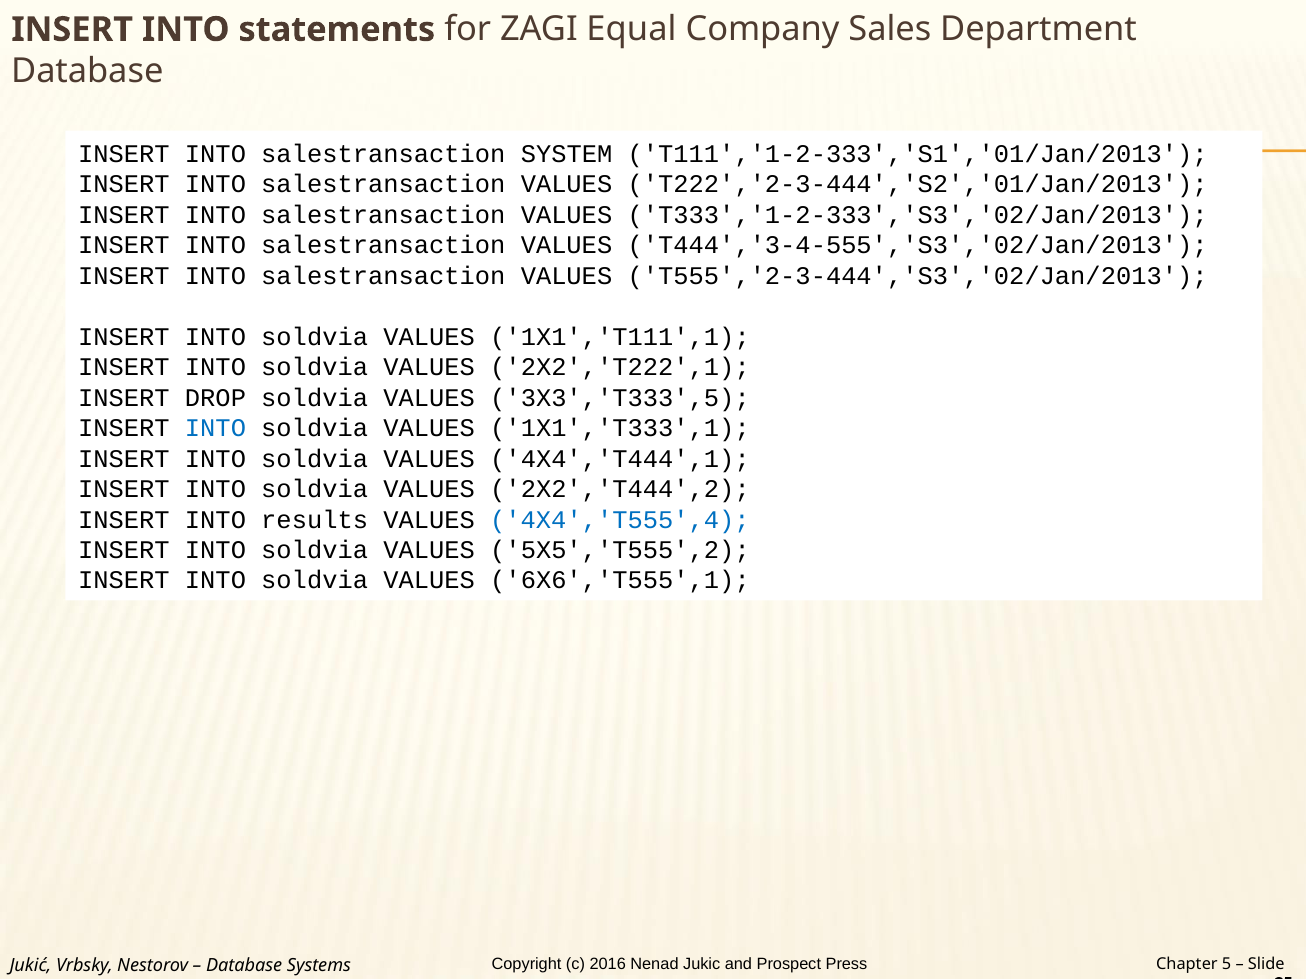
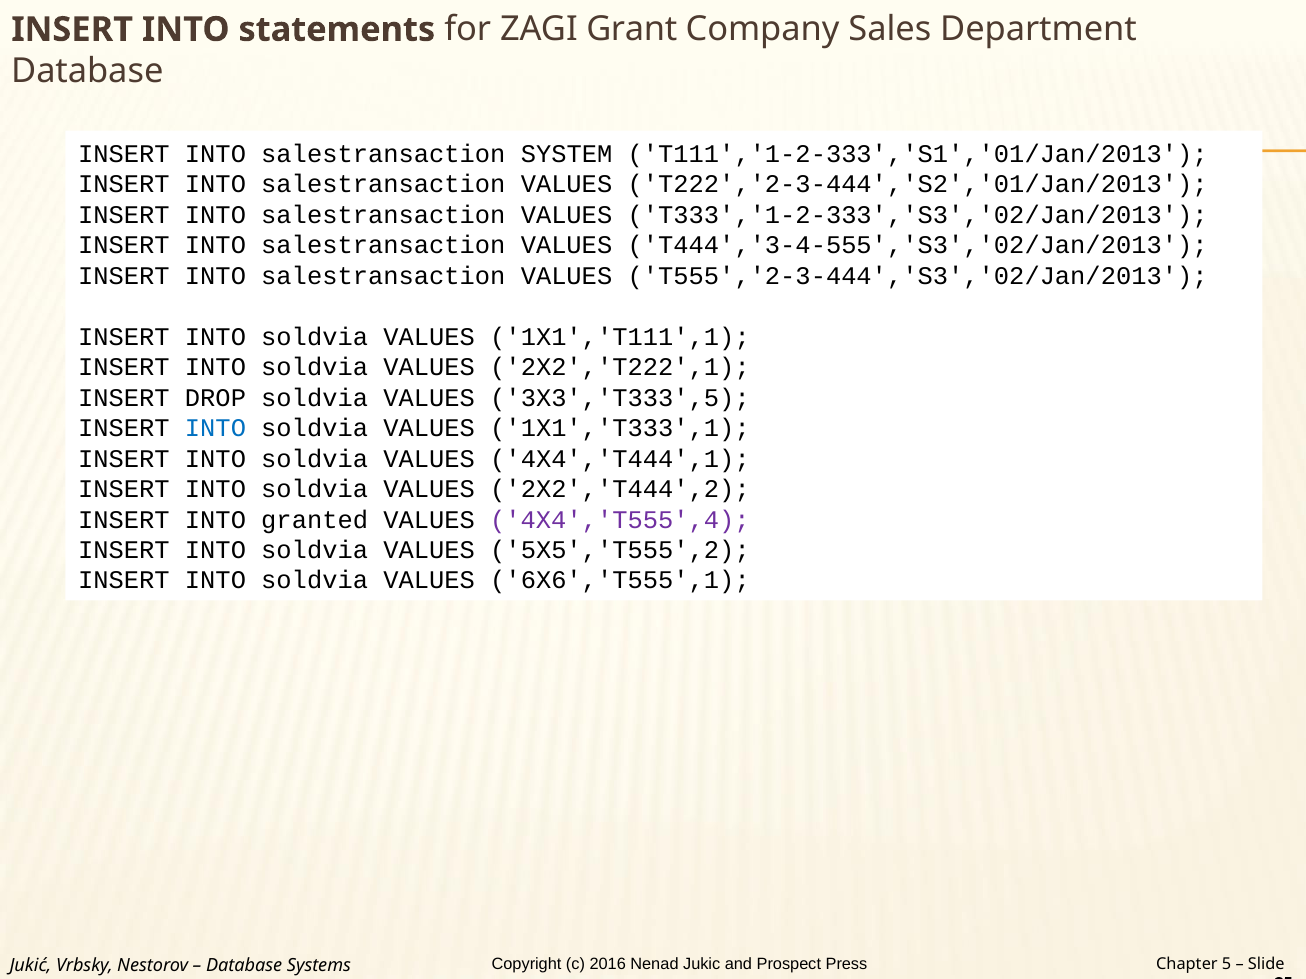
Equal: Equal -> Grant (632, 30)
results: results -> granted (315, 520)
4X4','T555',4 colour: blue -> purple (620, 520)
